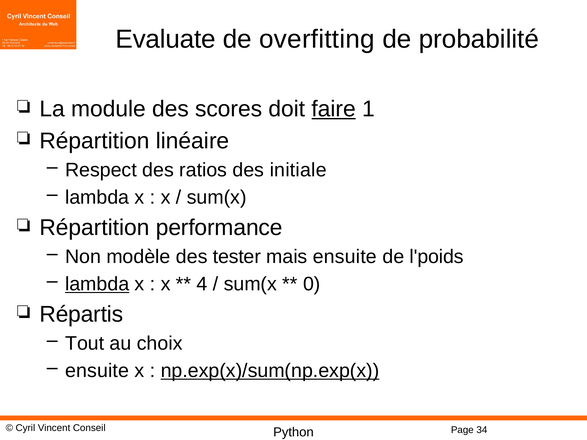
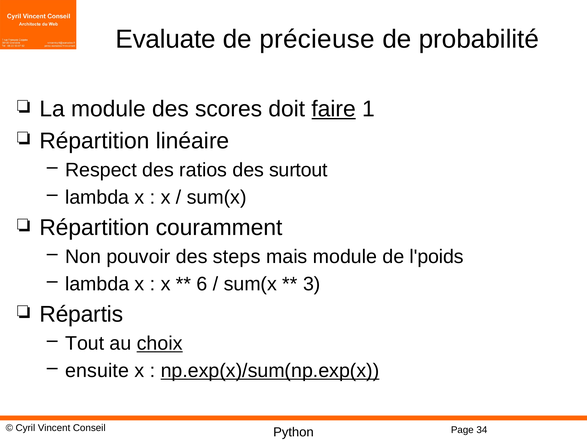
overfitting: overfitting -> précieuse (317, 39)
initiale: initiale -> surtout (298, 170)
performance: performance -> couramment (219, 228)
modèle: modèle -> pouvoir (138, 257)
tester: tester -> steps (237, 257)
mais ensuite: ensuite -> module (345, 257)
lambda underline: present -> none (97, 284)
4: 4 -> 6 (202, 284)
0: 0 -> 3 (312, 284)
choix underline: none -> present (160, 344)
